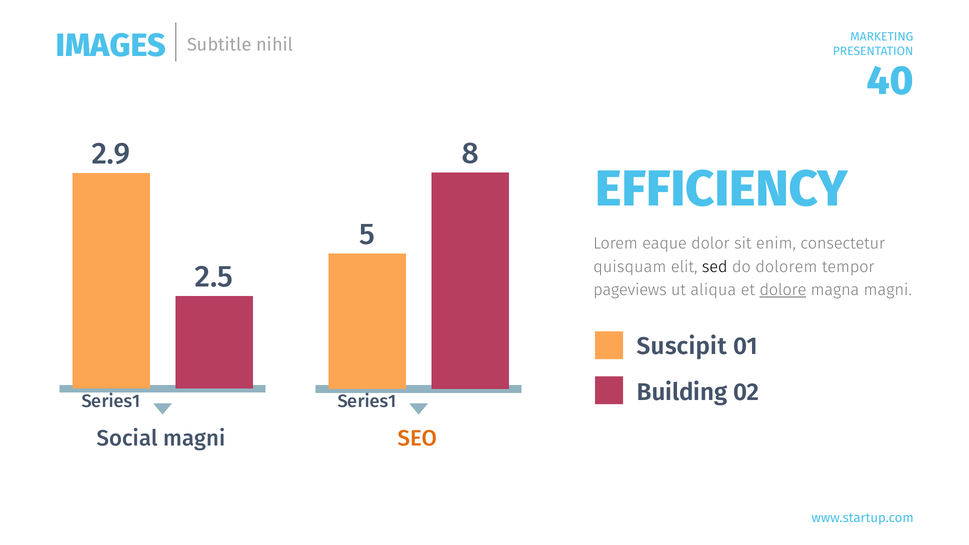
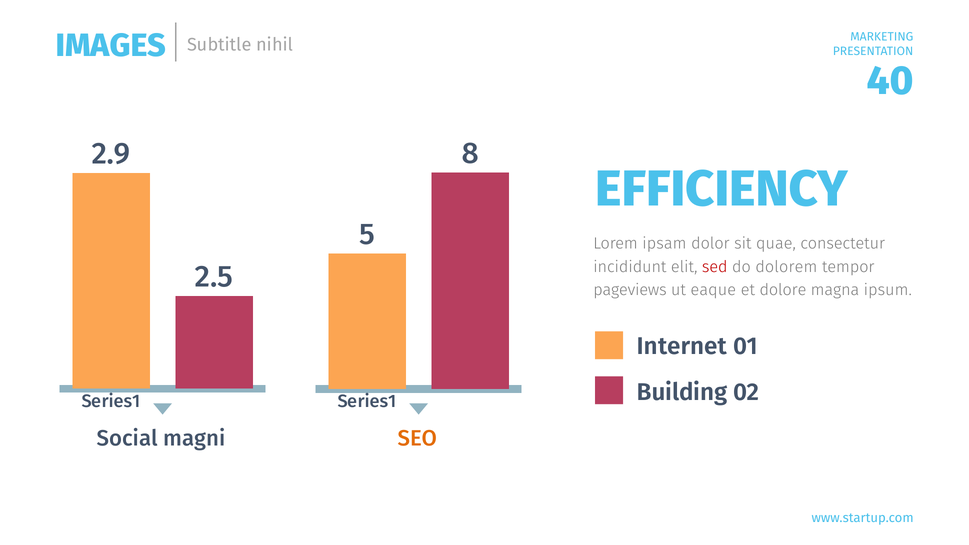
eaque: eaque -> ipsam (664, 244)
enim: enim -> quae (776, 244)
quisquam: quisquam -> incididunt (630, 267)
sed colour: black -> red (715, 267)
aliqua: aliqua -> eaque (713, 290)
dolore underline: present -> none (783, 290)
magna magni: magni -> ipsum (888, 290)
Suscipit: Suscipit -> Internet (682, 346)
